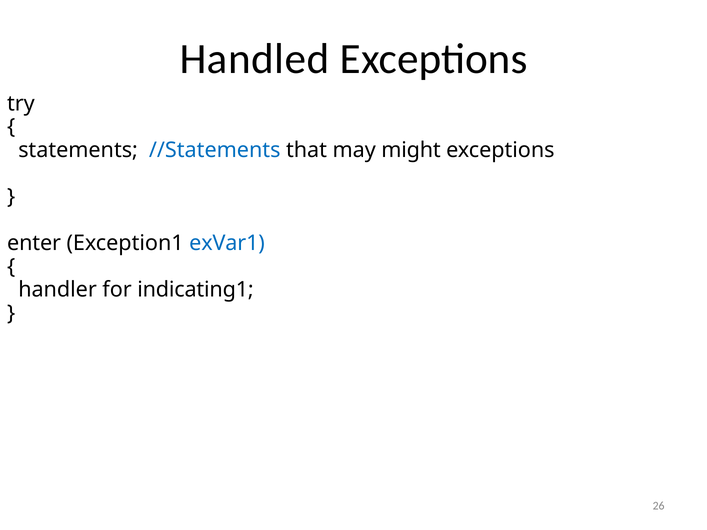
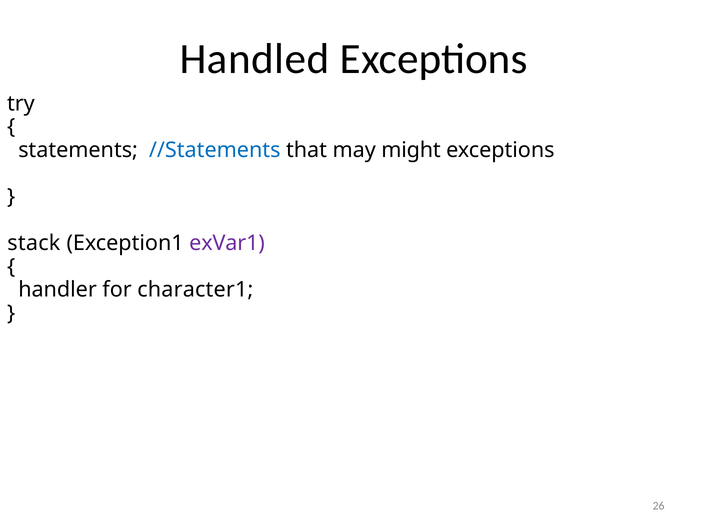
enter: enter -> stack (34, 243)
exVar1 colour: blue -> purple (227, 243)
indicating1: indicating1 -> character1 (195, 290)
